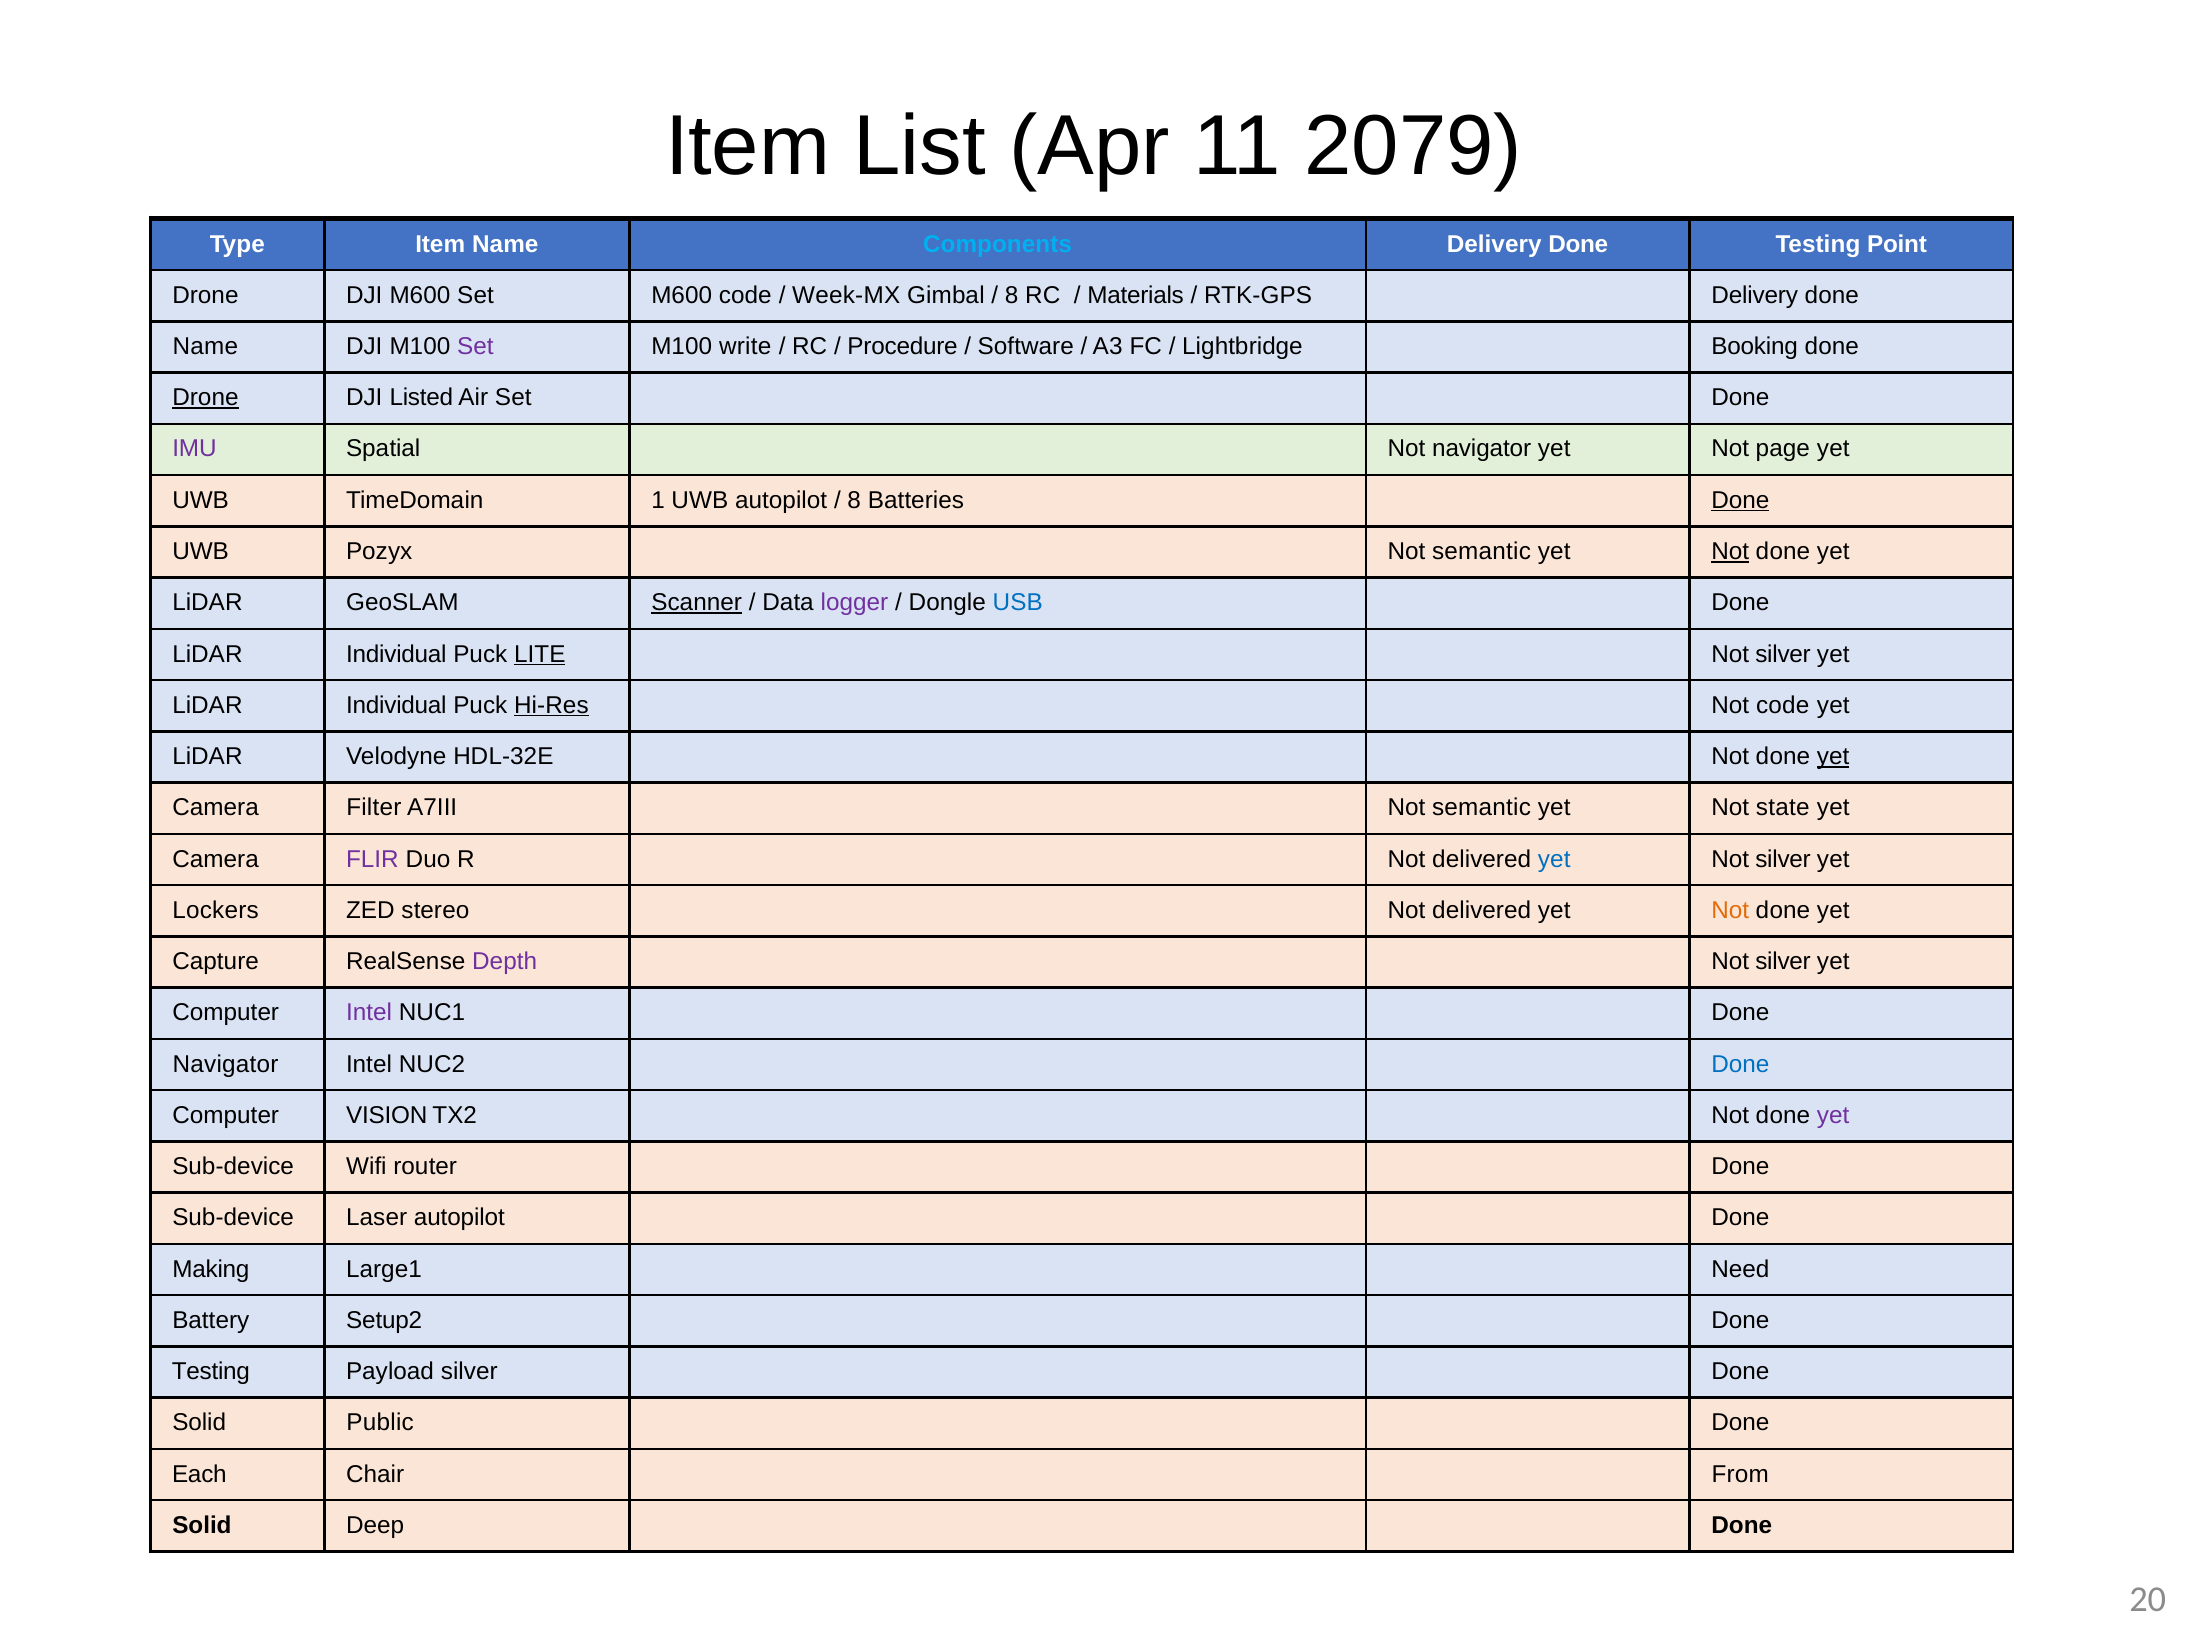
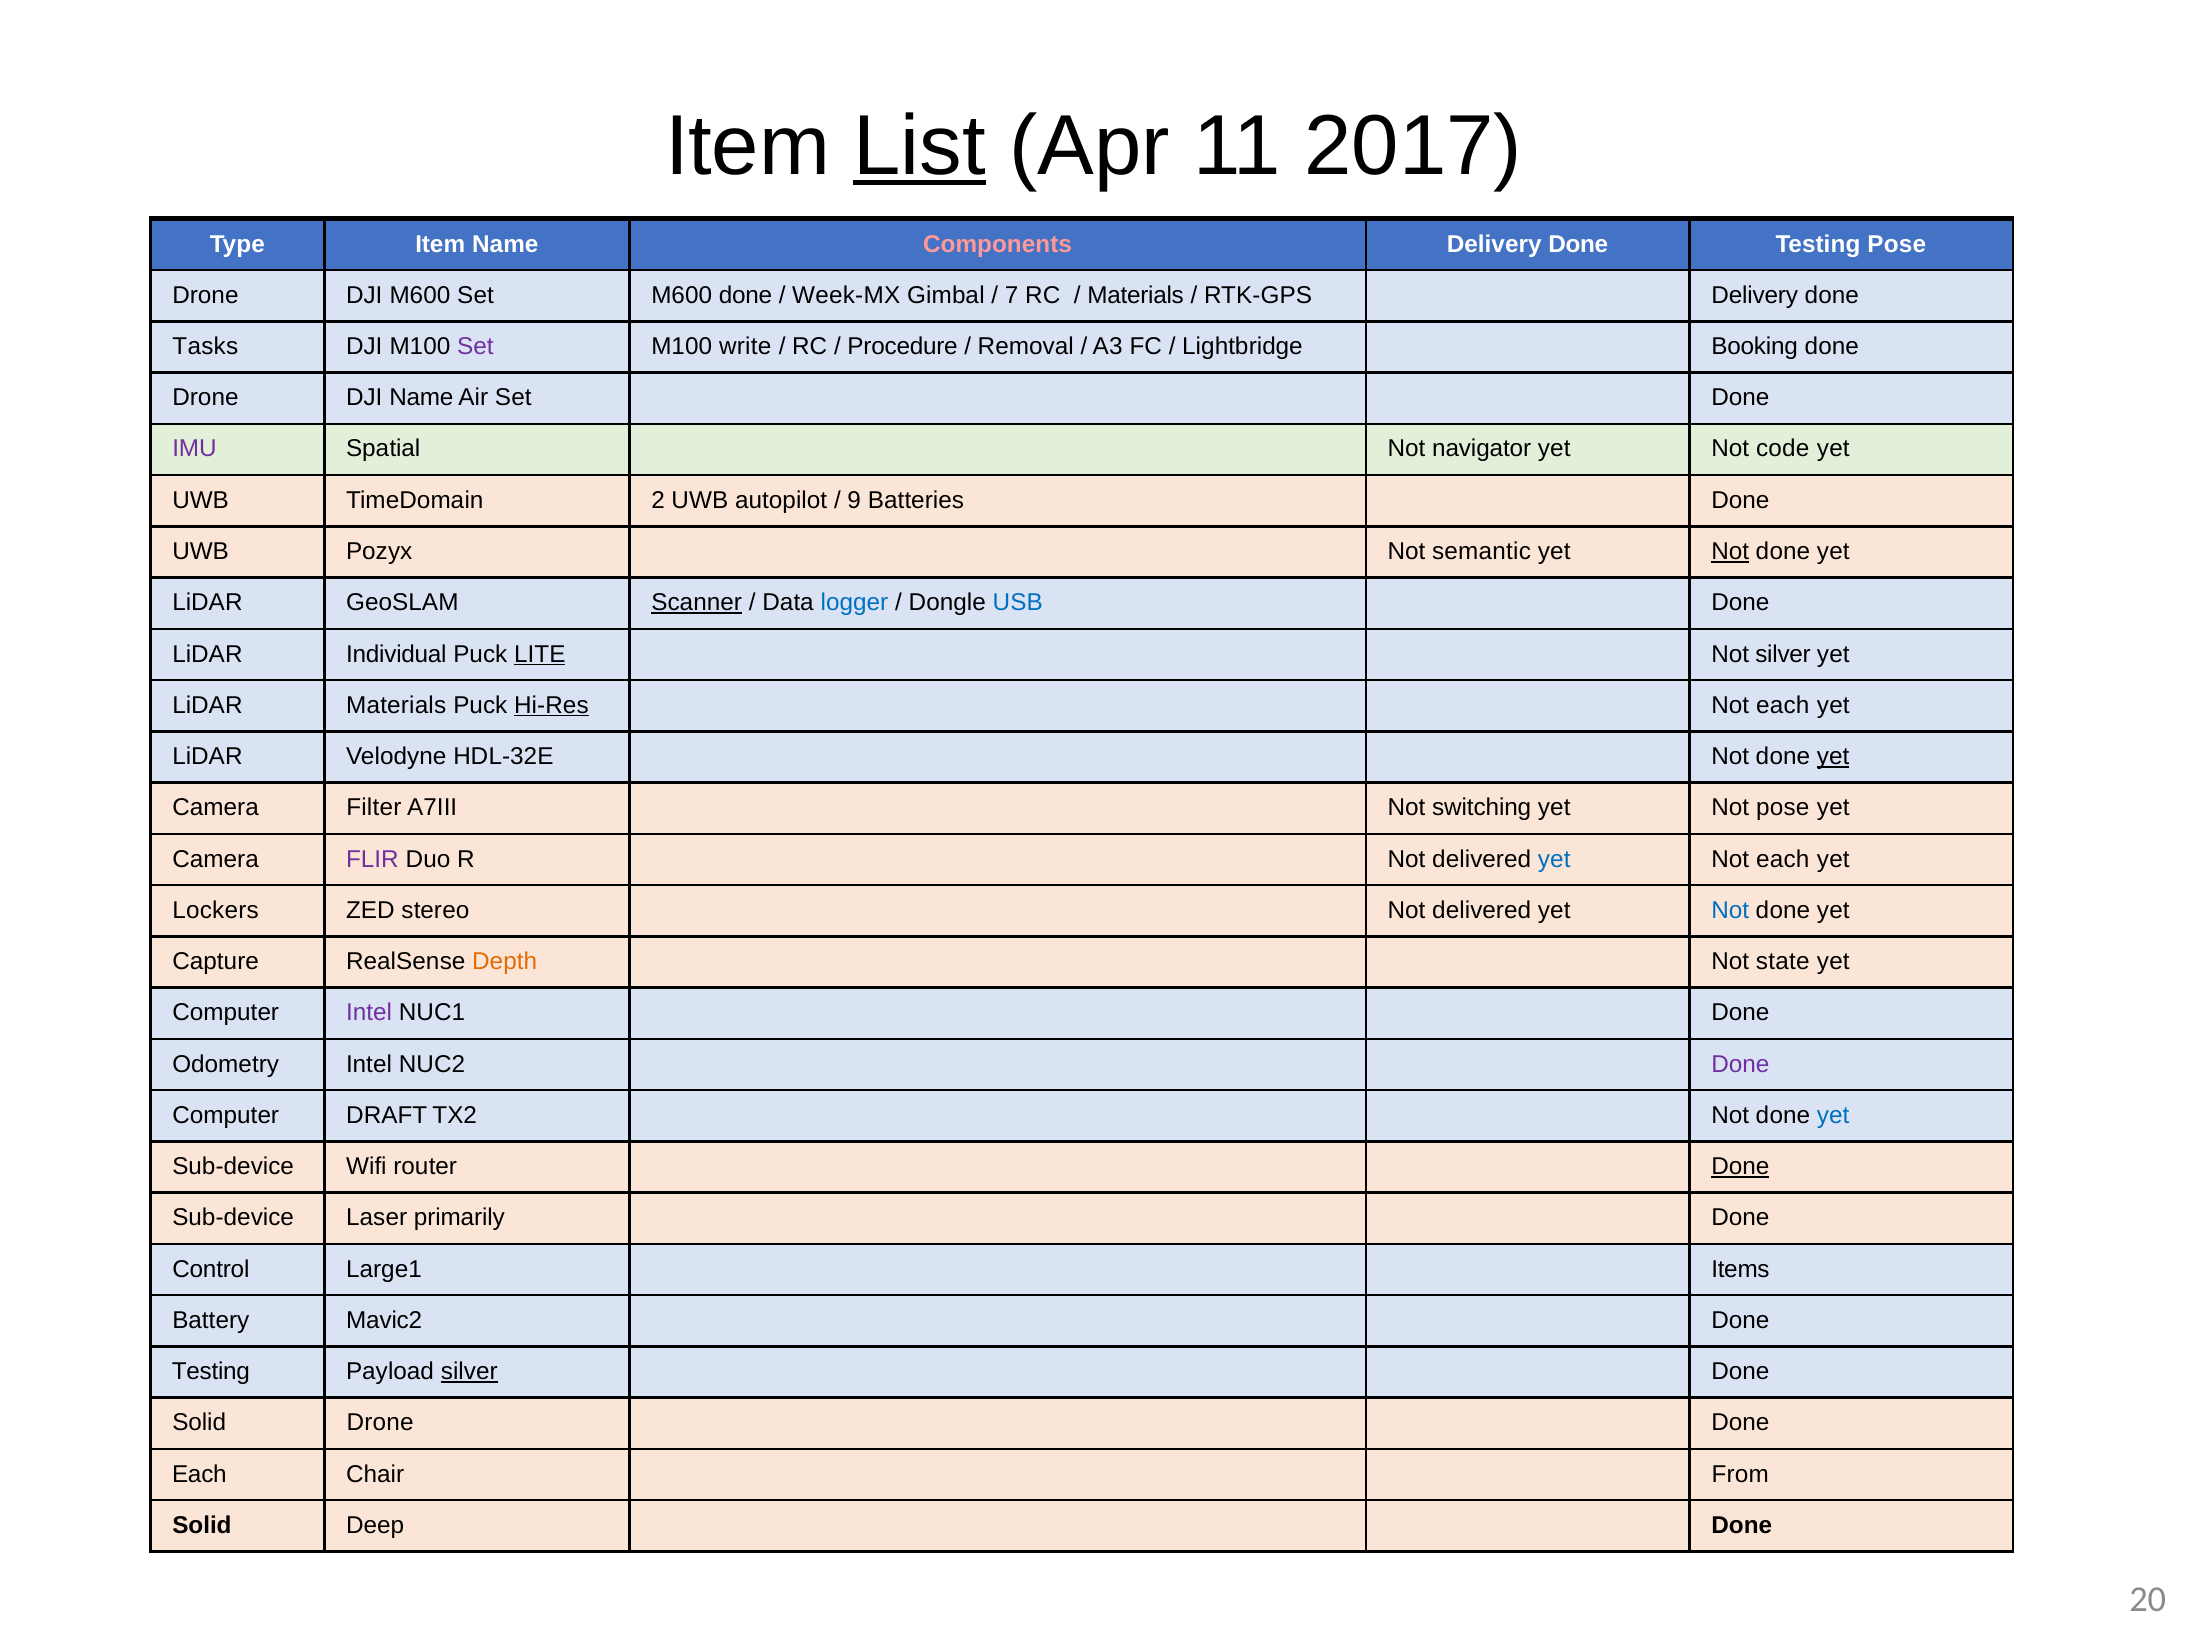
List underline: none -> present (920, 146)
2079: 2079 -> 2017 (1413, 146)
Components colour: light blue -> pink (998, 245)
Testing Point: Point -> Pose (1897, 245)
M600 code: code -> done (745, 295)
8: 8 -> 7 (1012, 295)
Name: Name -> Tasks (205, 346)
Software: Software -> Removal (1026, 346)
Drone underline: present -> none (205, 398)
DJI Listed: Listed -> Name (421, 398)
page: page -> code (1783, 449)
1: 1 -> 2 (658, 500)
8: 8 -> 9 (854, 500)
Done underline: present -> none (1740, 500)
logger colour: purple -> blue (854, 603)
Individual: Individual -> Materials (396, 705)
code: code -> each (1783, 705)
A7III Not semantic: semantic -> switching (1482, 808)
Not state: state -> pose (1783, 808)
silver: silver -> each (1783, 859)
Not colour: orange -> blue (1730, 910)
Depth colour: purple -> orange (505, 962)
silver: silver -> state (1783, 962)
Navigator: Navigator -> Odometry (226, 1064)
Done colour: blue -> purple (1740, 1064)
VISION: VISION -> DRAFT (387, 1115)
yet colour: purple -> blue (1833, 1115)
Done underline: none -> present (1740, 1167)
Laser autopilot: autopilot -> primarily (459, 1218)
Making: Making -> Control (211, 1269)
Need: Need -> Items (1740, 1269)
Setup2: Setup2 -> Mavic2 (384, 1320)
silver underline: none -> present (469, 1372)
Solid Public: Public -> Drone (380, 1423)
